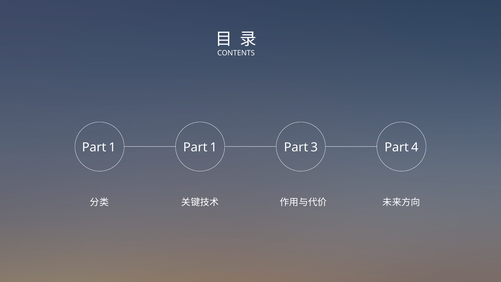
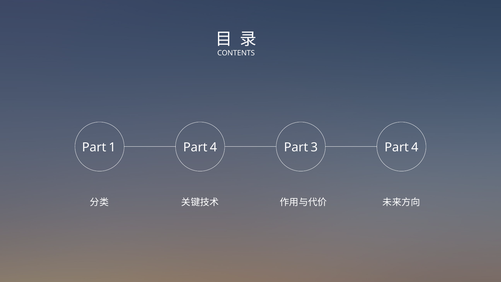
1: 1 -> 4 (213, 147)
